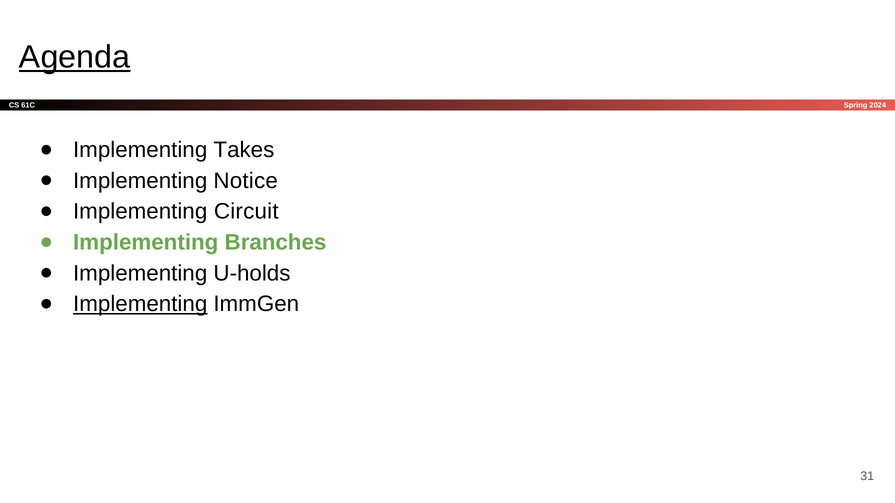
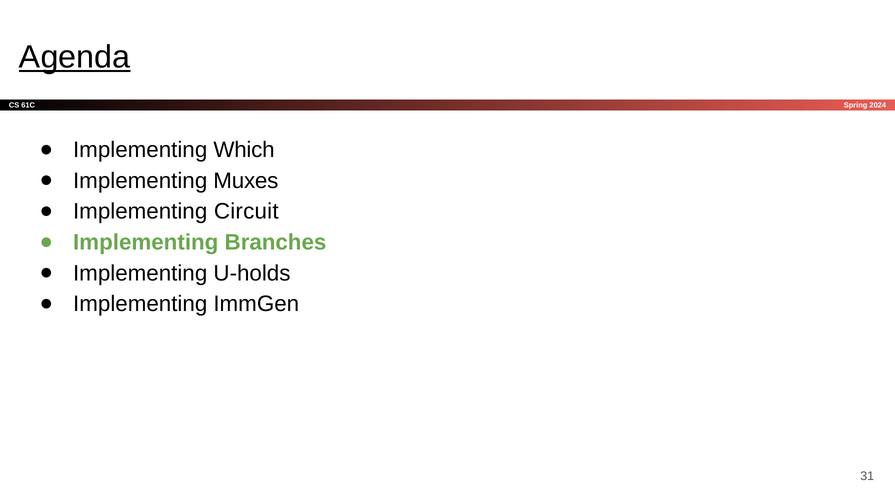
Takes: Takes -> Which (244, 150)
Notice: Notice -> Muxes (246, 181)
Implementing underline: present -> none (140, 304)
